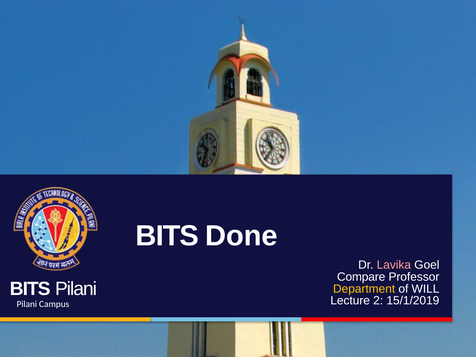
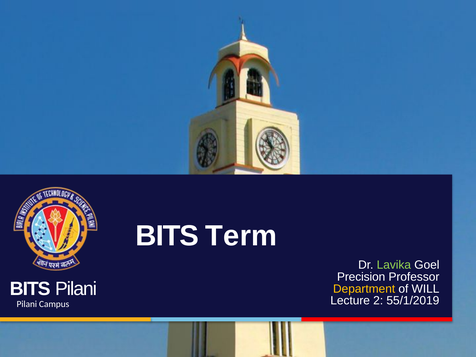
Done: Done -> Term (241, 236)
Lavika colour: pink -> light green (394, 265)
Compare: Compare -> Precision (361, 277)
15/1/2019: 15/1/2019 -> 55/1/2019 (413, 301)
